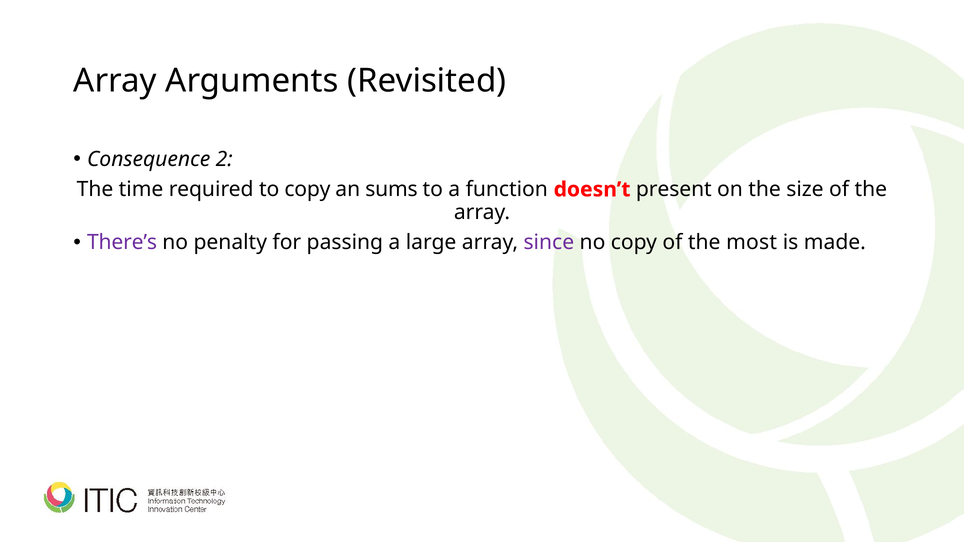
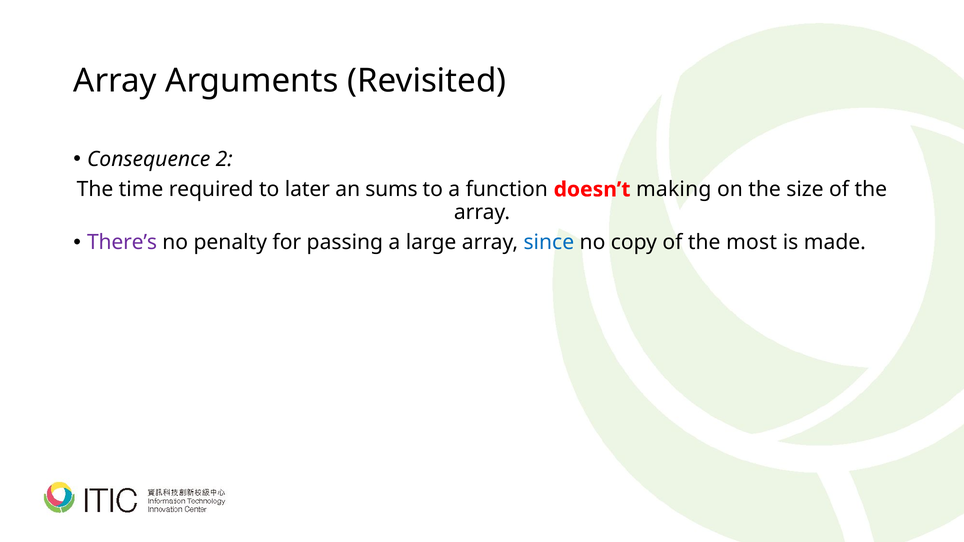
to copy: copy -> later (307, 190)
present: present -> making (674, 190)
since colour: purple -> blue (549, 243)
